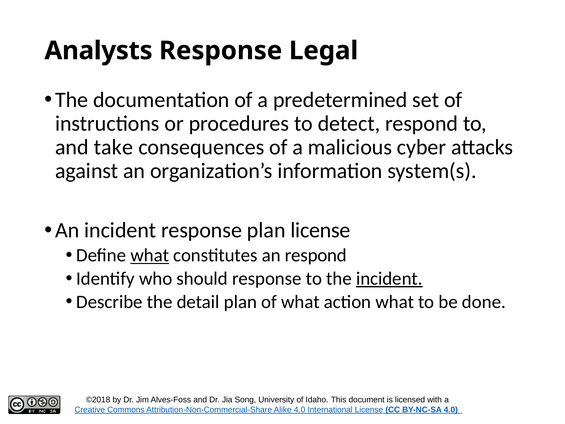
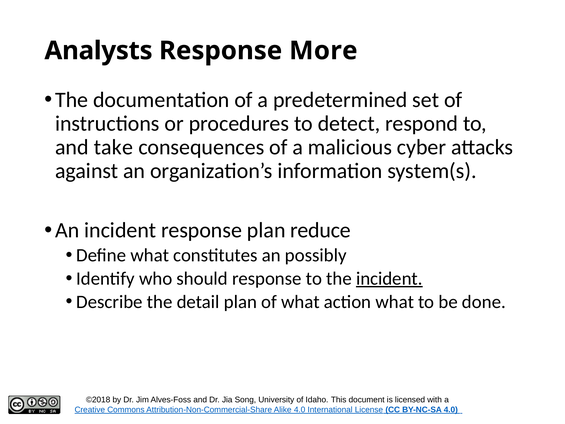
Legal: Legal -> More (323, 51)
plan license: license -> reduce (320, 230)
what underline: present -> none (150, 255)
an respond: respond -> possibly (316, 255)
